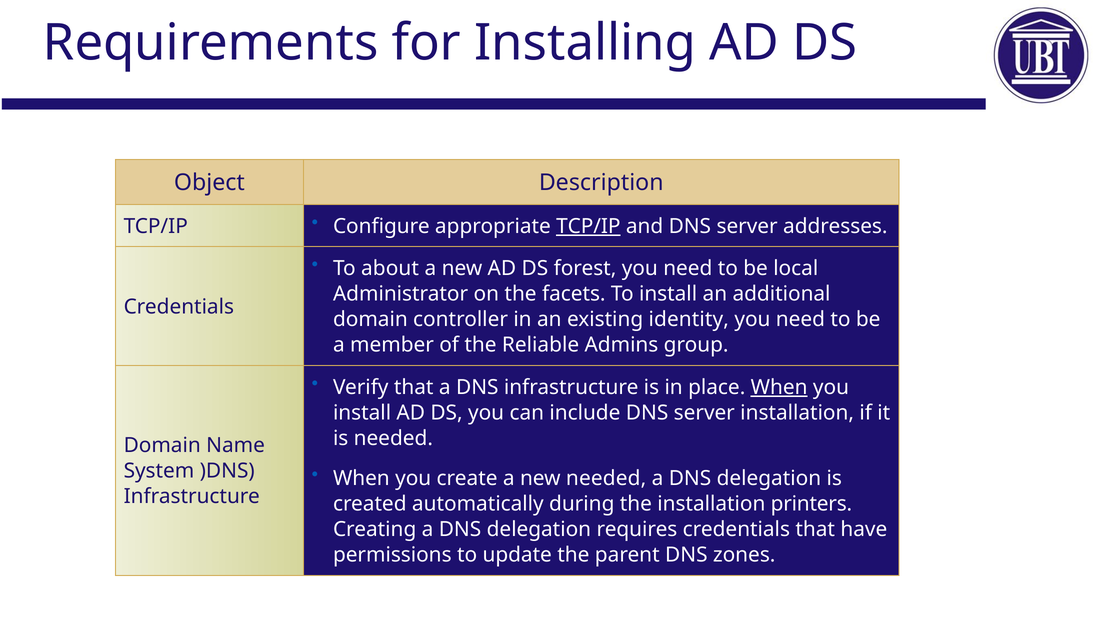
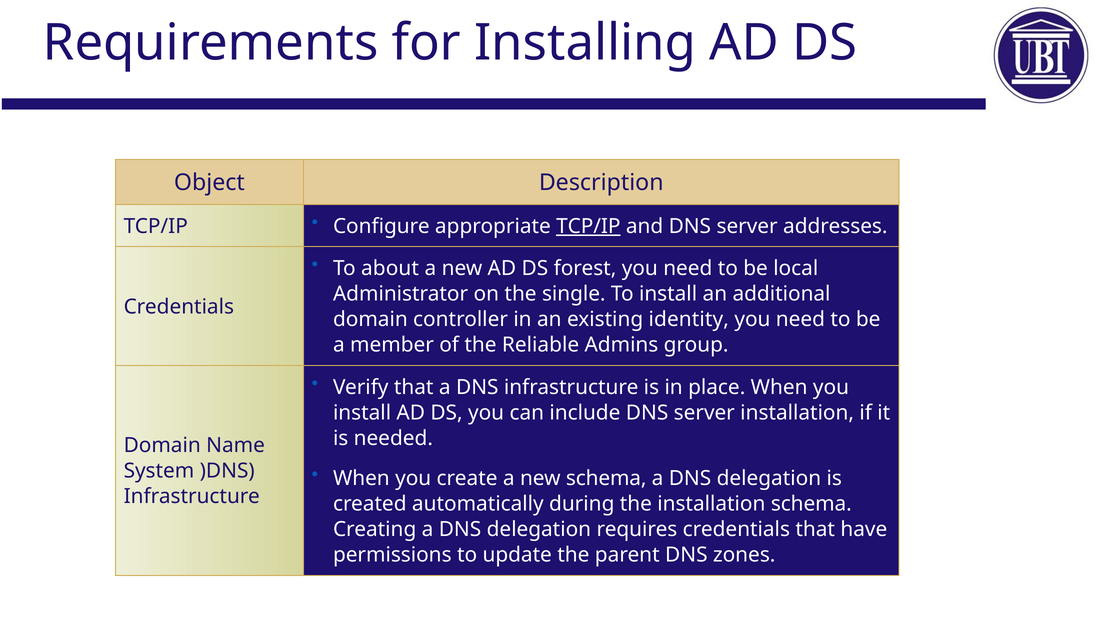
facets: facets -> single (574, 294)
When underline: present -> none (779, 387)
new needed: needed -> schema (606, 478)
installation printers: printers -> schema (811, 504)
